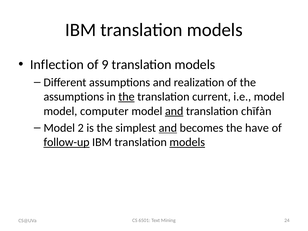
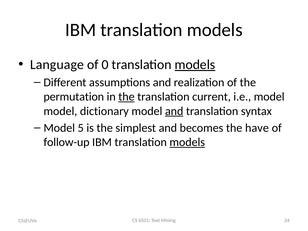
Inflection: Inflection -> Language (57, 65)
9: 9 -> 0 (105, 65)
models underline: none -> present (195, 65)
assumptions: assumptions -> permutation (74, 97)
computer: computer -> dictionary (104, 111)
chīfàn: chīfàn -> syntax (256, 111)
2: 2 -> 5 (81, 128)
and underline: present -> none (168, 128)
follow-up underline: present -> none (67, 142)
